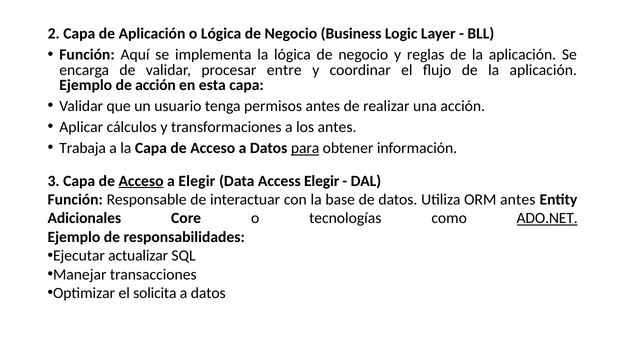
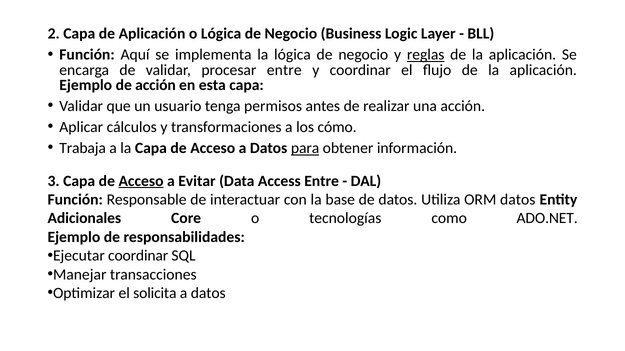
reglas underline: none -> present (426, 55)
los antes: antes -> cómo (337, 127)
a Elegir: Elegir -> Evitar (197, 181)
Access Elegir: Elegir -> Entre (322, 181)
ORM antes: antes -> datos (518, 200)
ADO.NET underline: present -> none (547, 219)
Ejecutar actualizar: actualizar -> coordinar (138, 256)
